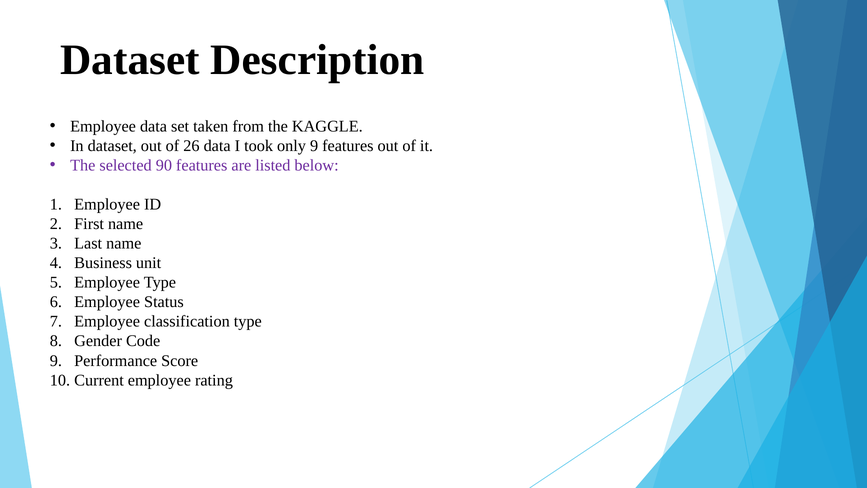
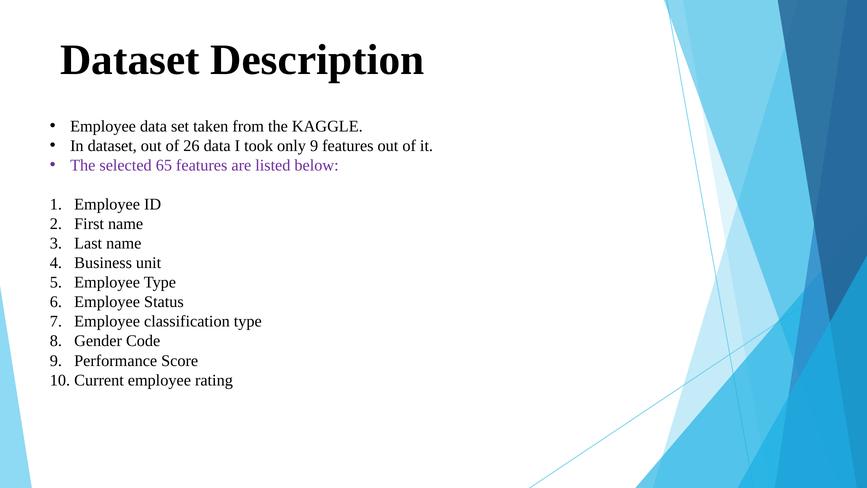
90: 90 -> 65 (164, 165)
